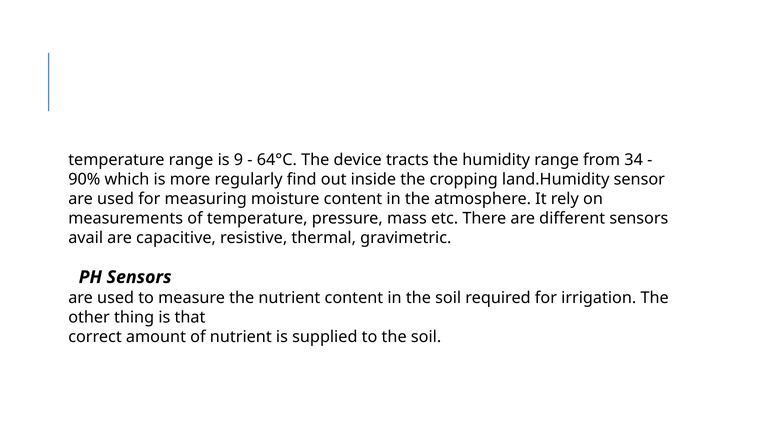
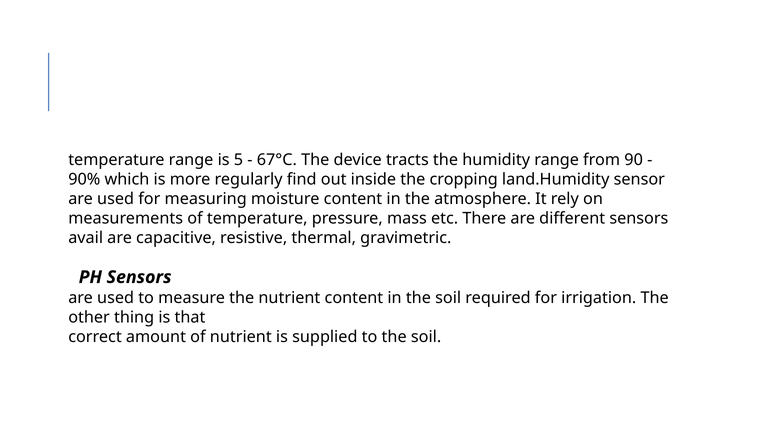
9: 9 -> 5 (238, 160)
64°C: 64°C -> 67°C (277, 160)
34: 34 -> 90 (634, 160)
